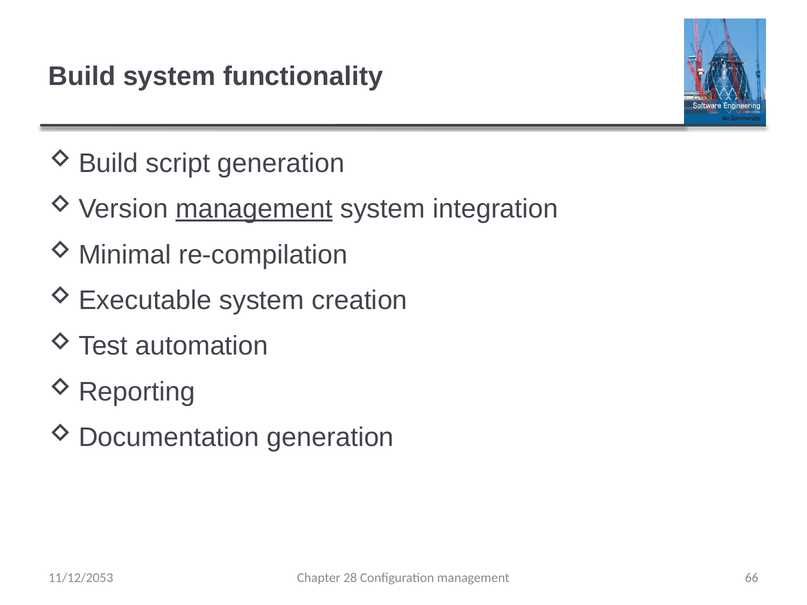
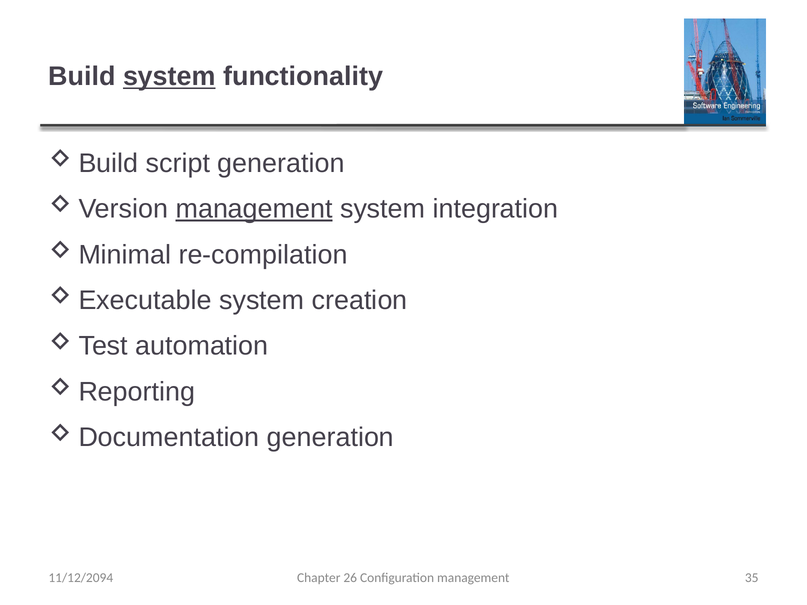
system underline: none -> present (169, 77)
28: 28 -> 26 (350, 578)
66: 66 -> 35 (752, 578)
11/12/2053: 11/12/2053 -> 11/12/2094 (81, 578)
